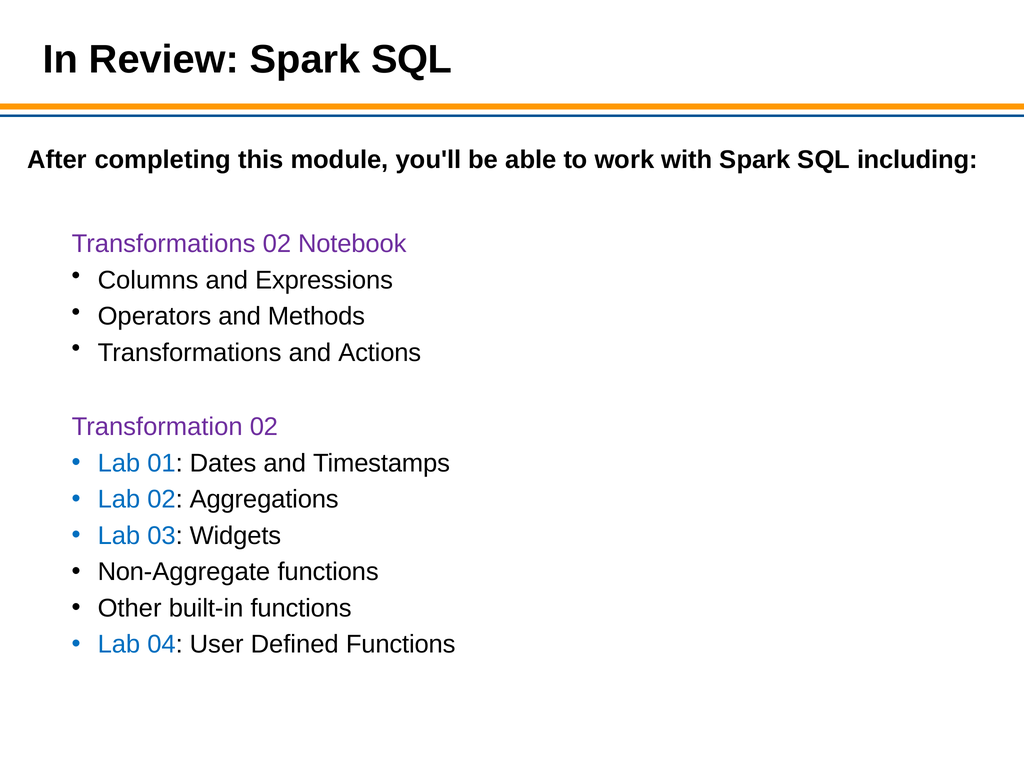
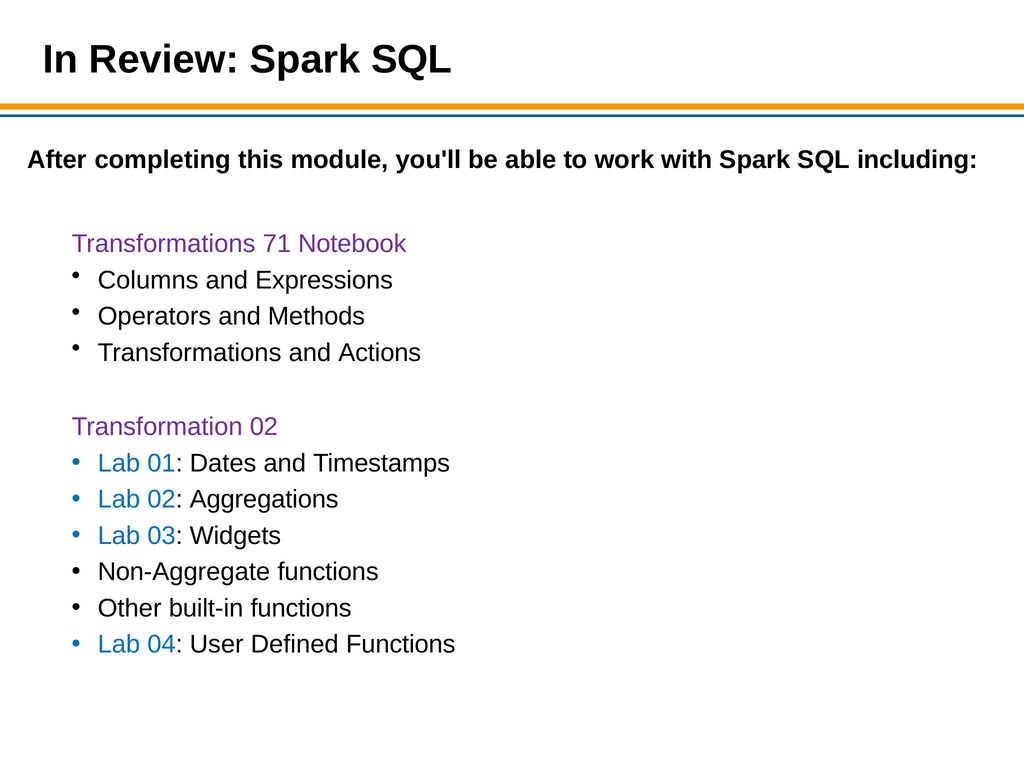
Transformations 02: 02 -> 71 (277, 244)
